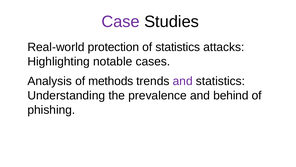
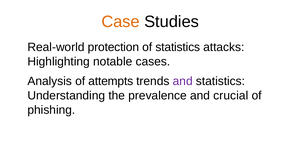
Case colour: purple -> orange (121, 22)
methods: methods -> attempts (111, 81)
behind: behind -> crucial (231, 95)
